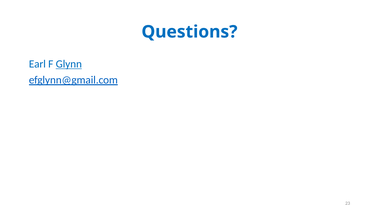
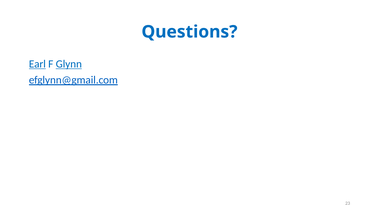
Earl underline: none -> present (37, 64)
